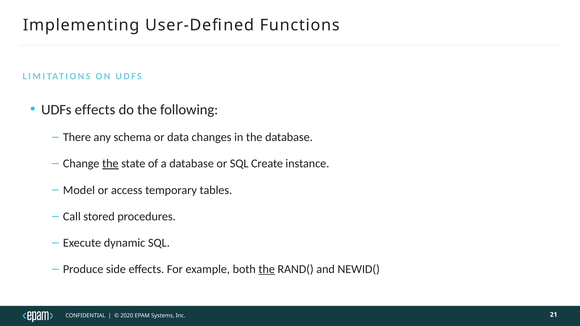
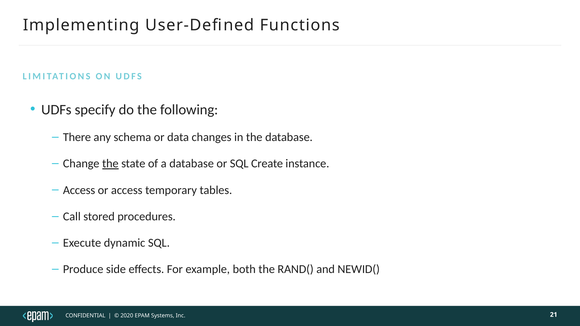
UDFs effects: effects -> specify (95, 110)
Model: Model -> Access (79, 190)
the underline: present -> none (267, 269)
